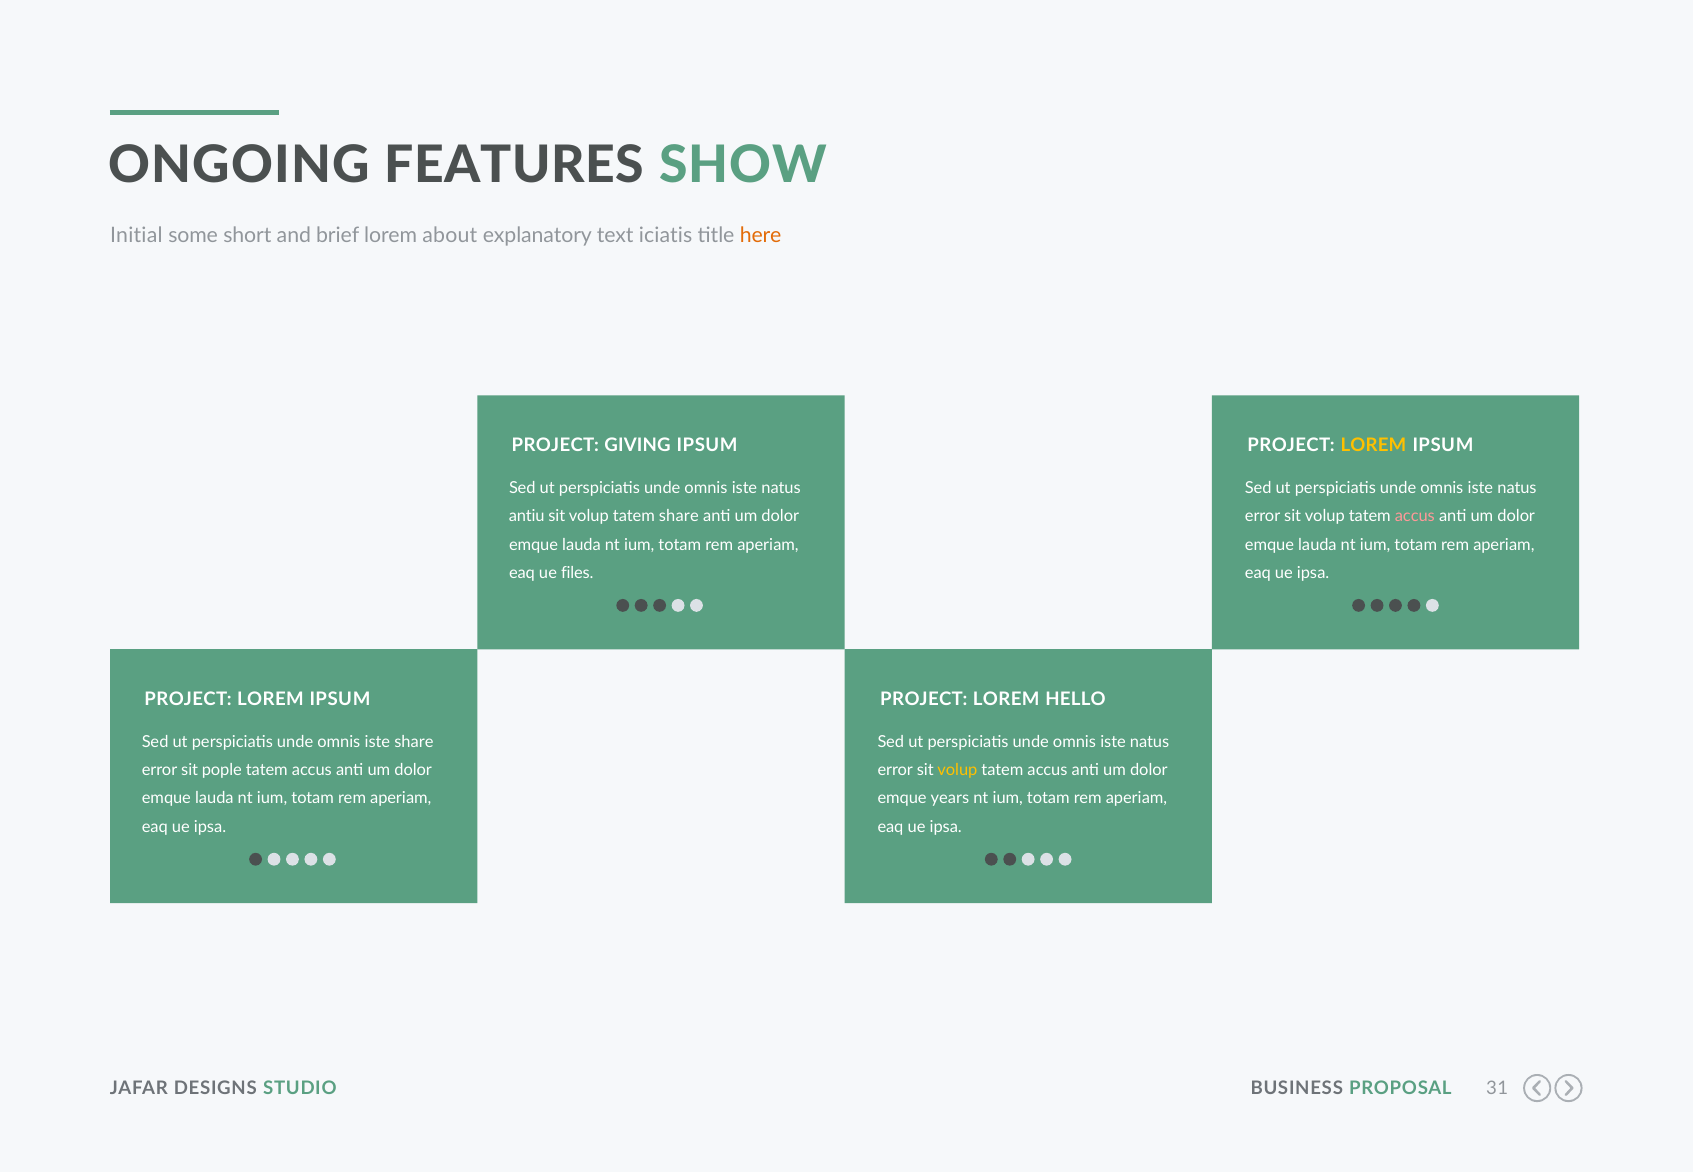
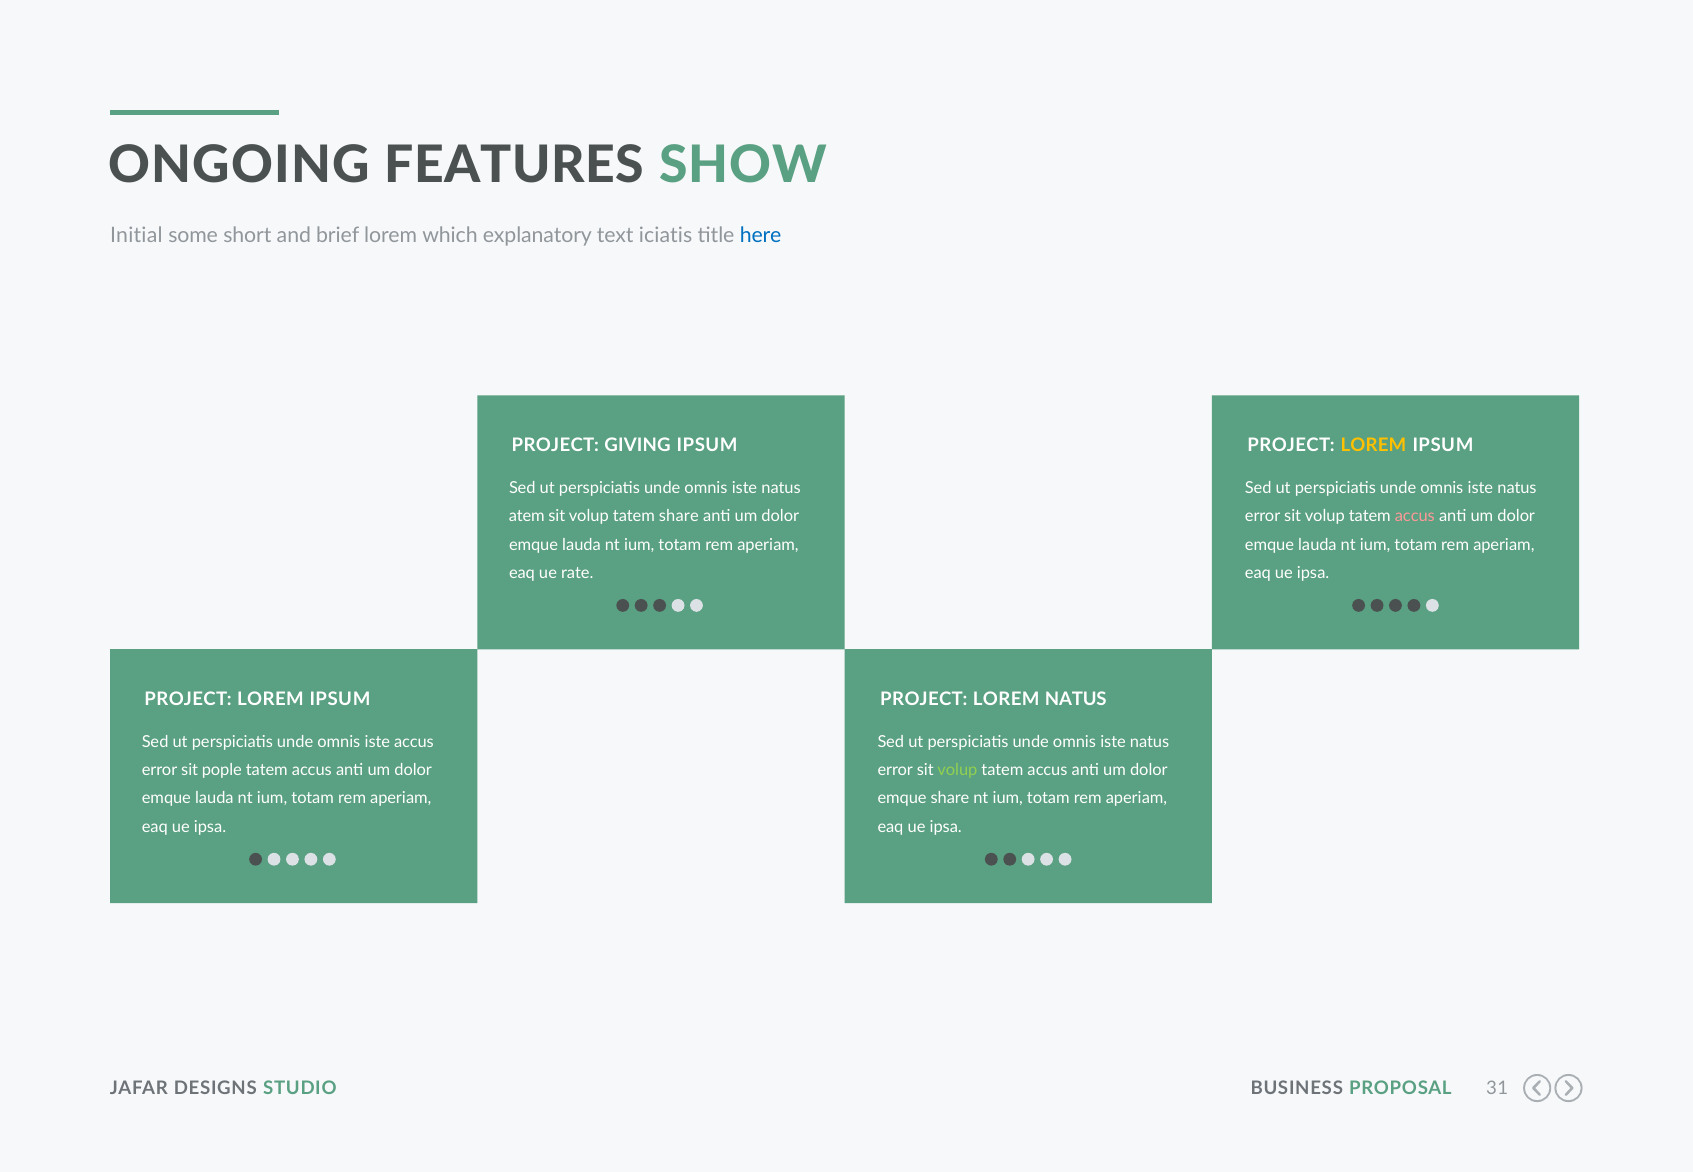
about: about -> which (450, 236)
here colour: orange -> blue (761, 236)
antiu: antiu -> atem (527, 516)
files: files -> rate (577, 573)
LOREM HELLO: HELLO -> NATUS (1076, 699)
iste share: share -> accus (414, 742)
volup colour: yellow -> light green (957, 770)
emque years: years -> share (950, 798)
